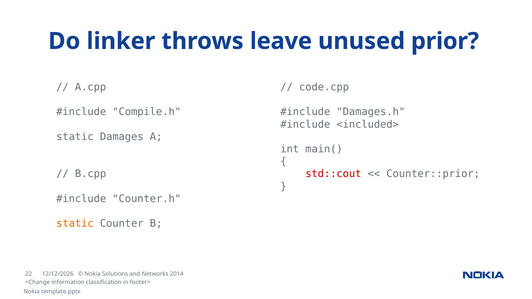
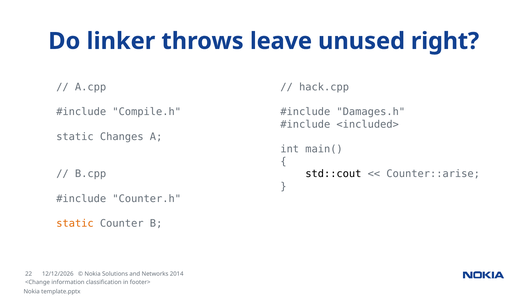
prior: prior -> right (445, 41)
code.cpp: code.cpp -> hack.cpp (324, 87)
Damages: Damages -> Changes (122, 137)
std::cout colour: red -> black (333, 174)
Counter::prior: Counter::prior -> Counter::arise (433, 174)
